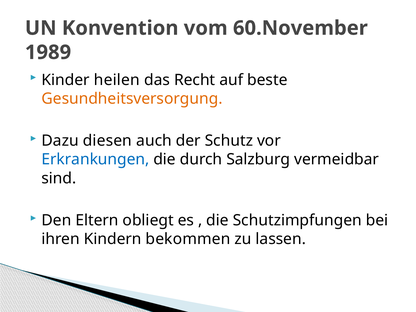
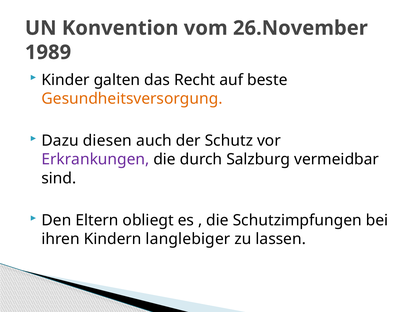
60.November: 60.November -> 26.November (300, 28)
heilen: heilen -> galten (117, 80)
Erkrankungen colour: blue -> purple (95, 159)
bekommen: bekommen -> langlebiger (188, 239)
